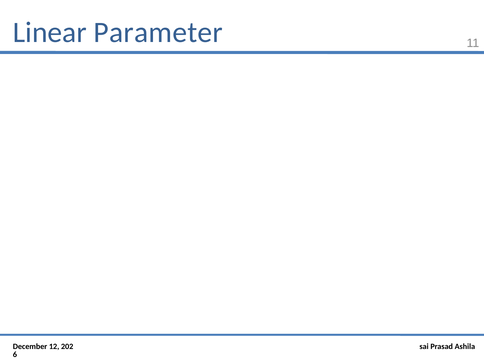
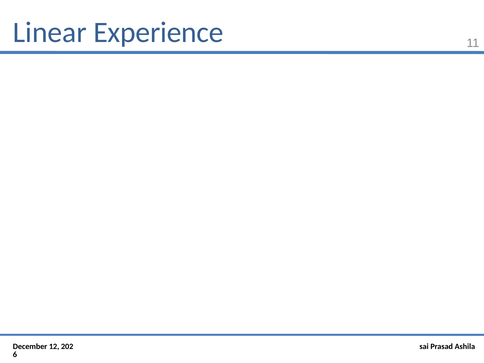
Parameter: Parameter -> Experience (158, 32)
